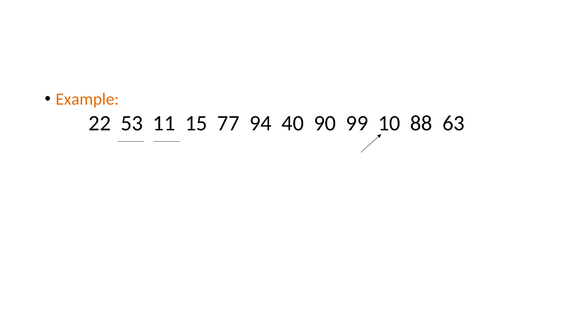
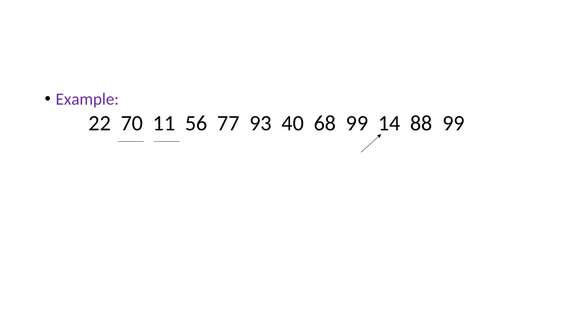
Example colour: orange -> purple (87, 99)
53: 53 -> 70 (132, 123)
15: 15 -> 56 (196, 123)
94: 94 -> 93 (261, 123)
90: 90 -> 68 (325, 123)
10: 10 -> 14 (389, 123)
88 63: 63 -> 99 (453, 123)
